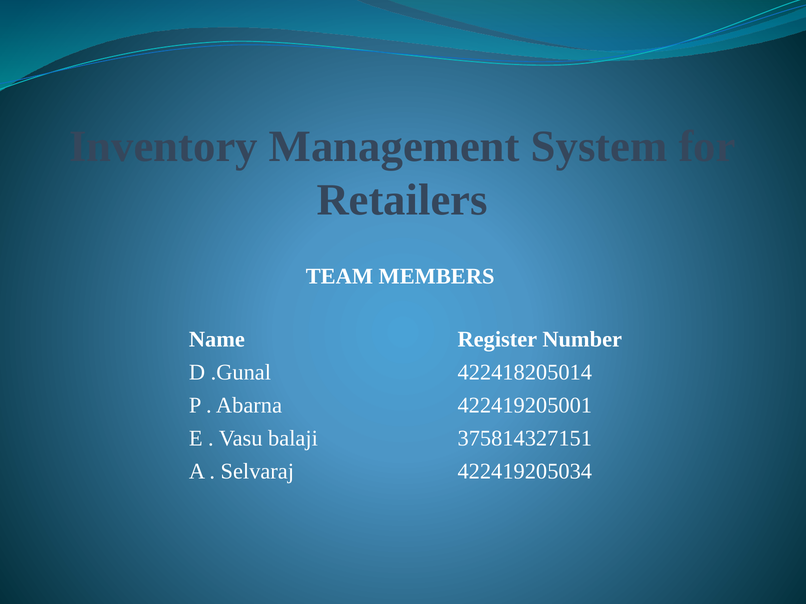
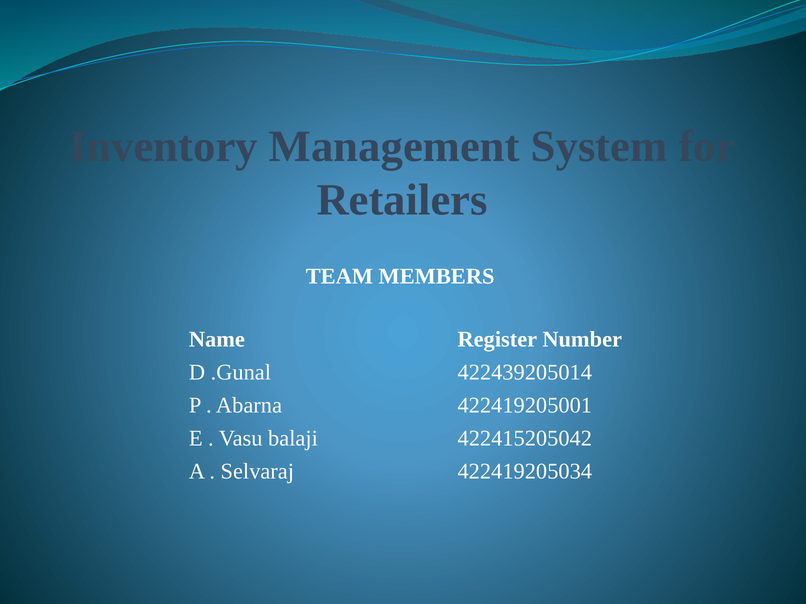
422418205014: 422418205014 -> 422439205014 (525, 373)
375814327151: 375814327151 -> 422415205042 (525, 439)
